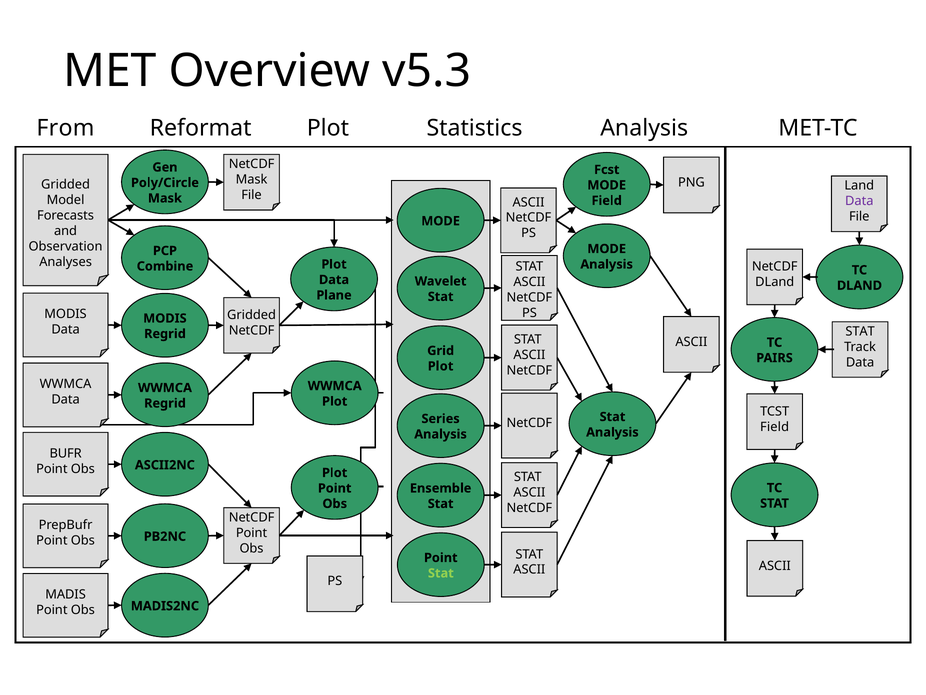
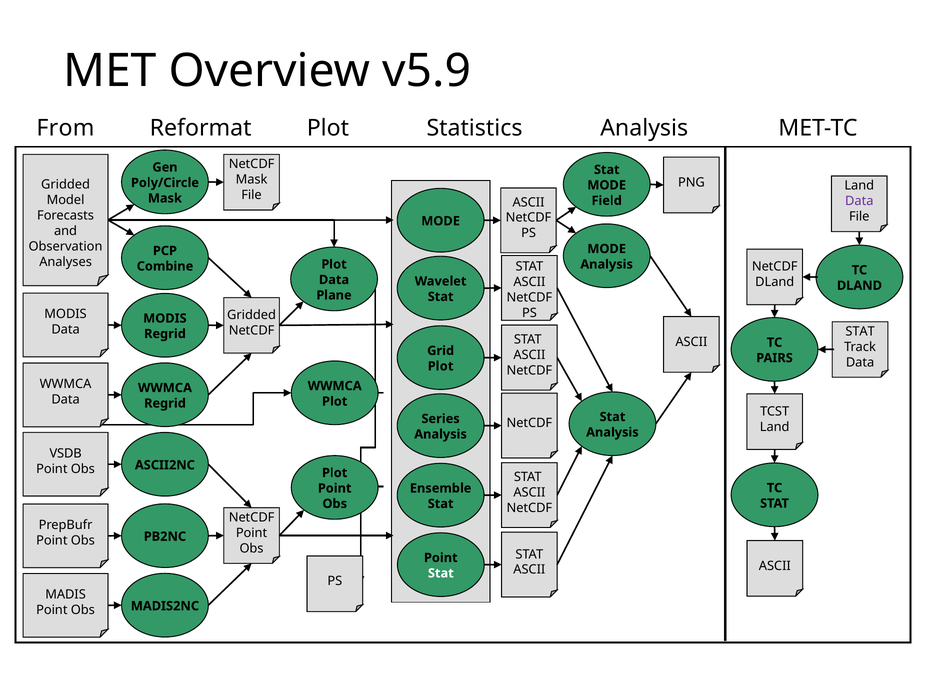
v5.3: v5.3 -> v5.9 (427, 71)
Fcst: Fcst -> Stat (607, 170)
Field: Field -> Land (775, 426)
BUFR: BUFR -> VSDB (66, 453)
Stat colour: light green -> white (441, 573)
